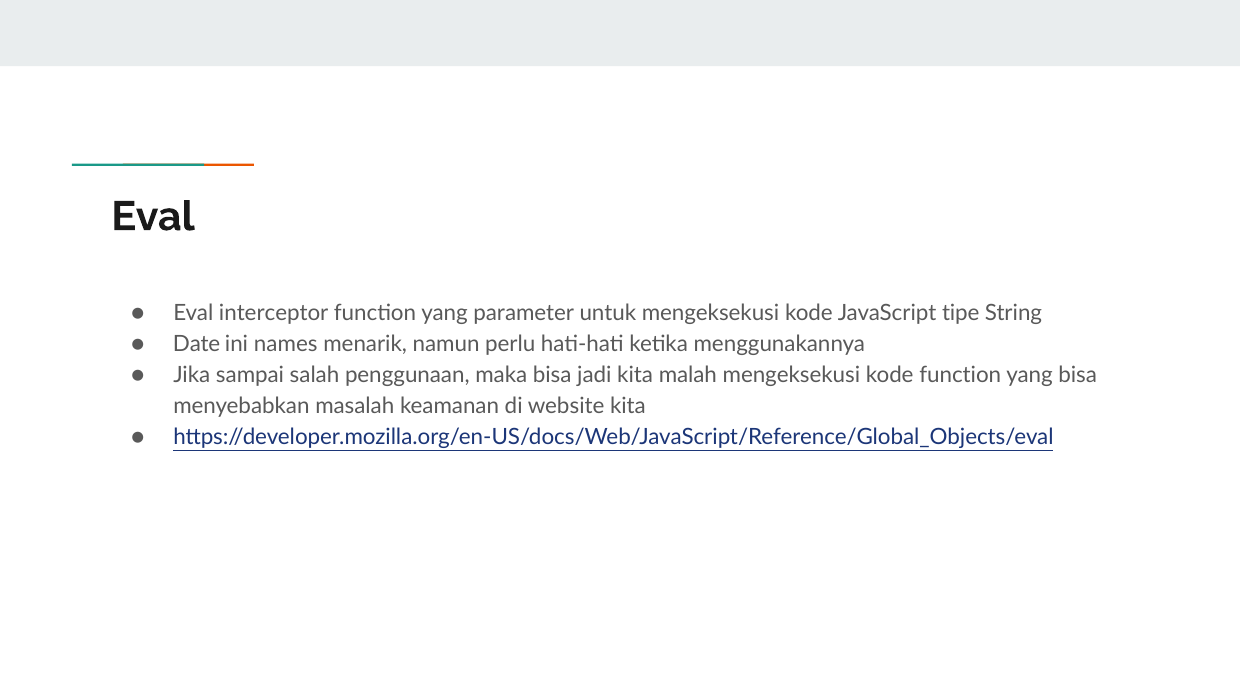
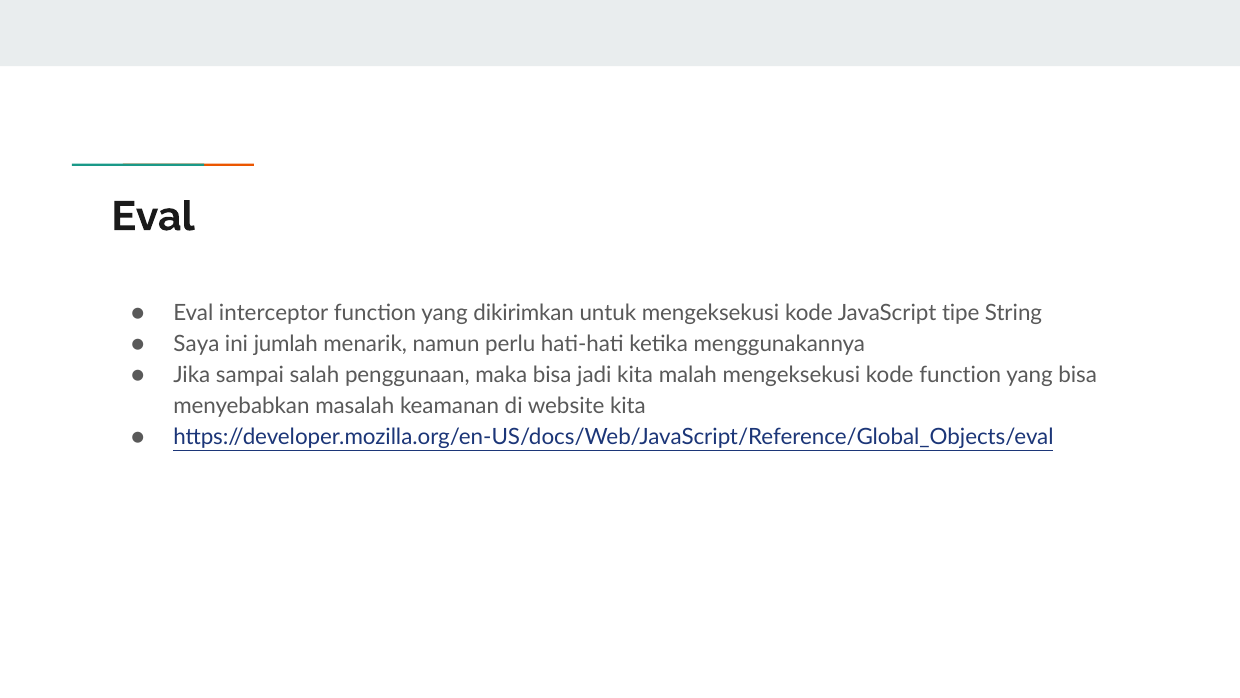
parameter: parameter -> dikirimkan (524, 313)
Date: Date -> Saya (196, 344)
names: names -> jumlah (286, 344)
